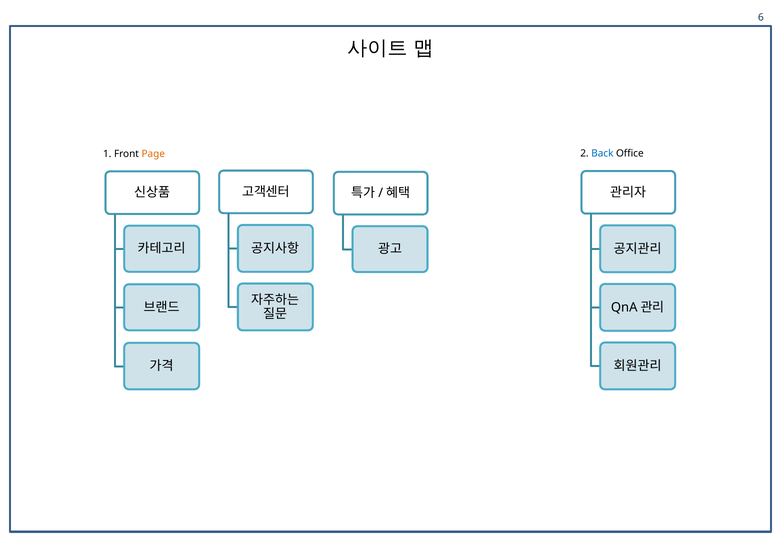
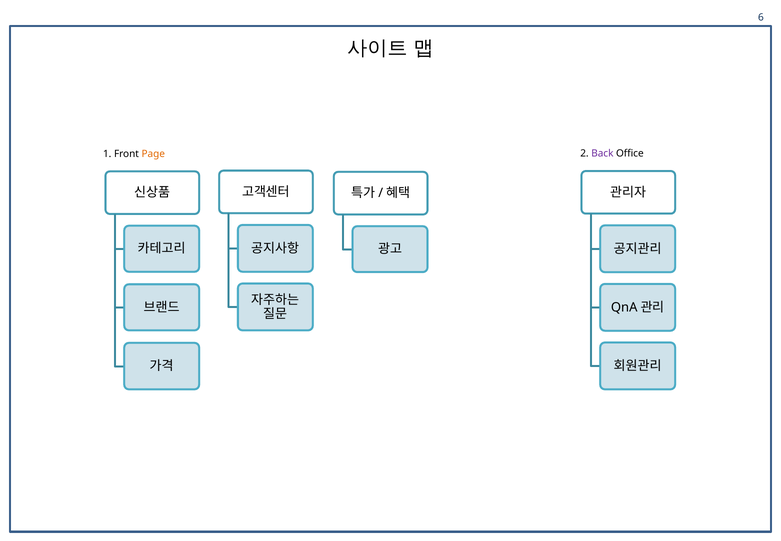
Back colour: blue -> purple (602, 153)
